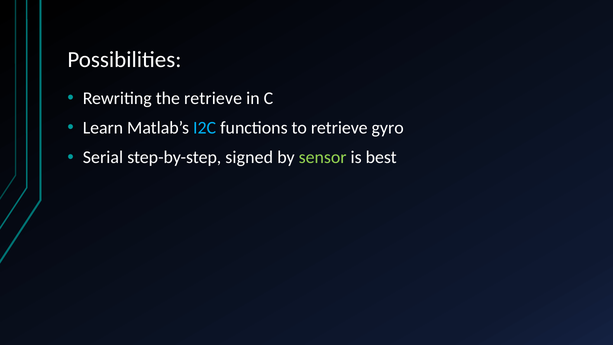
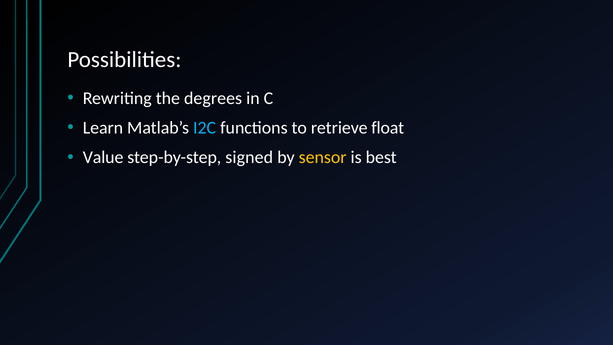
the retrieve: retrieve -> degrees (213, 98)
gyro: gyro -> float (388, 128)
Serial: Serial -> Value (103, 157)
sensor colour: light green -> yellow (323, 157)
